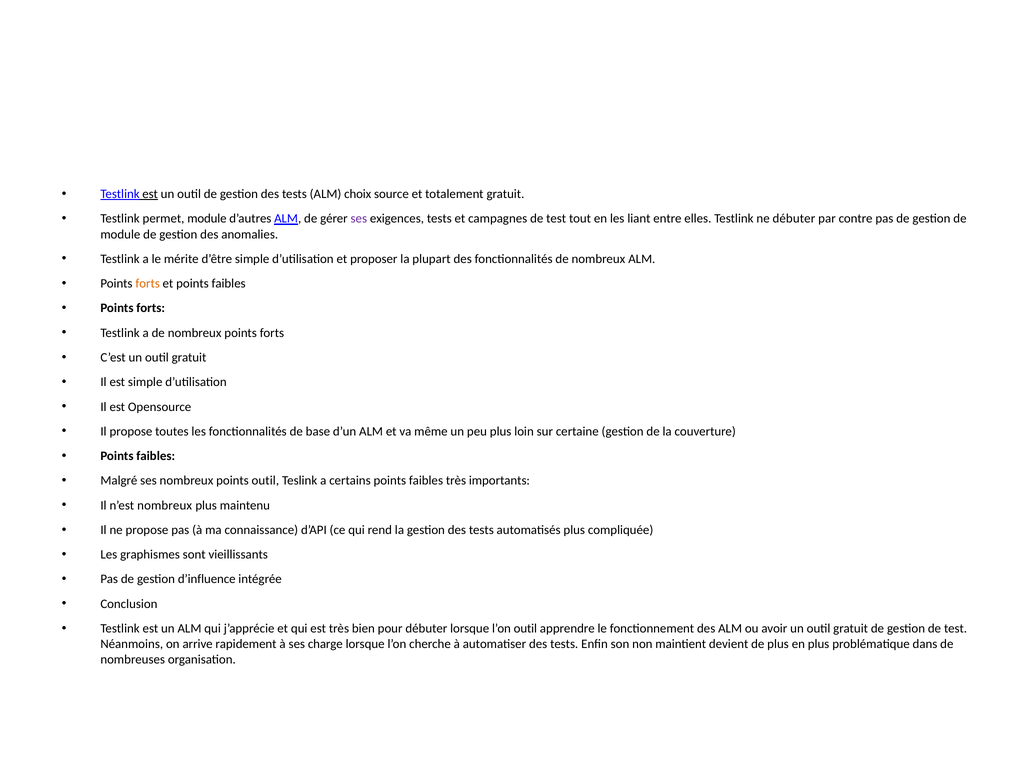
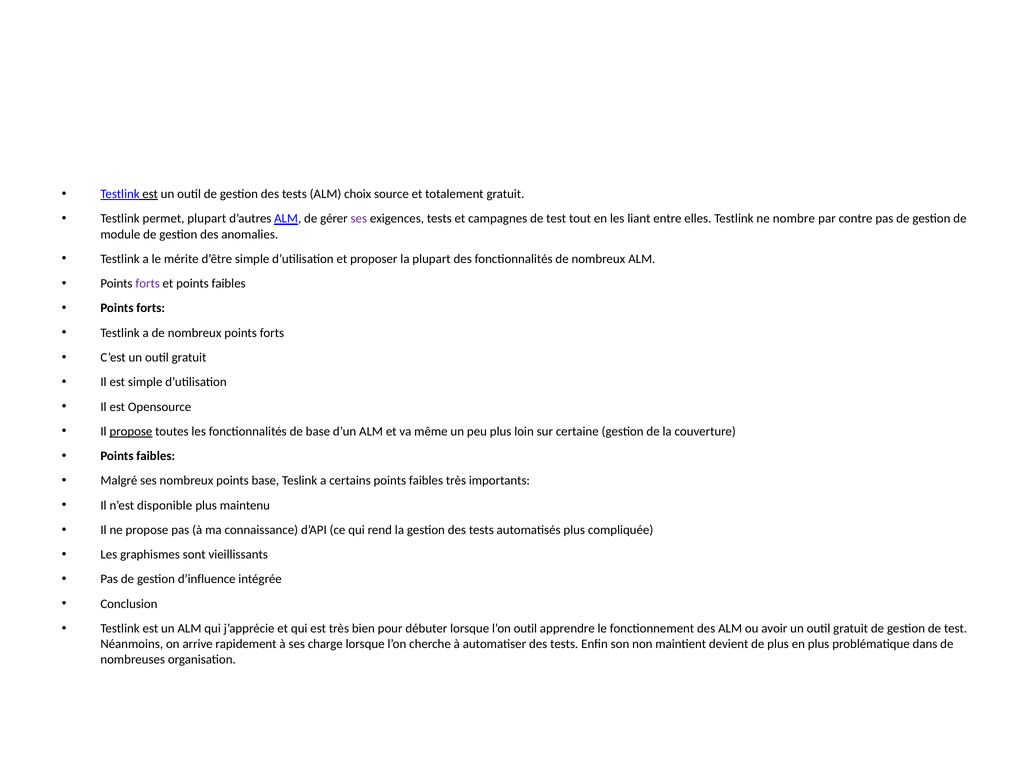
permet module: module -> plupart (207, 219)
ne débuter: débuter -> nombre (794, 219)
forts colour: orange -> purple (148, 284)
propose underline: none -> present (131, 432)
points outil: outil -> base (265, 481)
n’est nombreux: nombreux -> disponible (165, 506)
